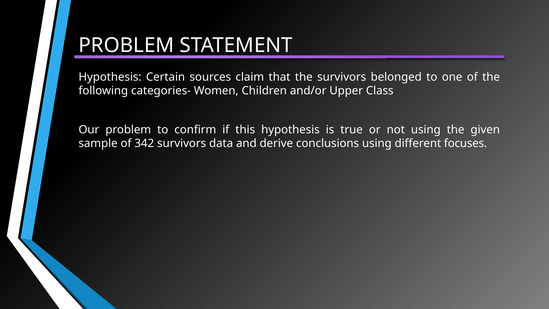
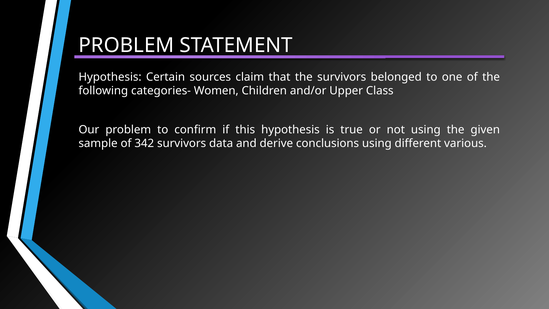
focuses: focuses -> various (465, 143)
